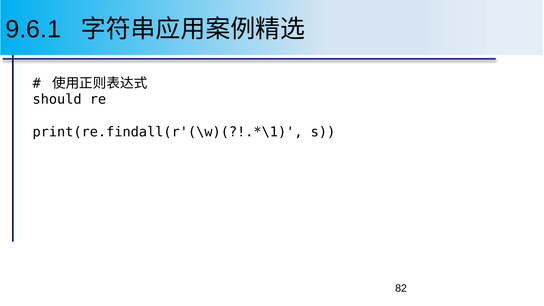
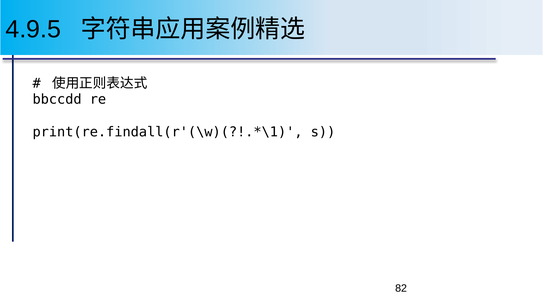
9.6.1: 9.6.1 -> 4.9.5 (33, 29)
should: should -> bbccdd (57, 100)
